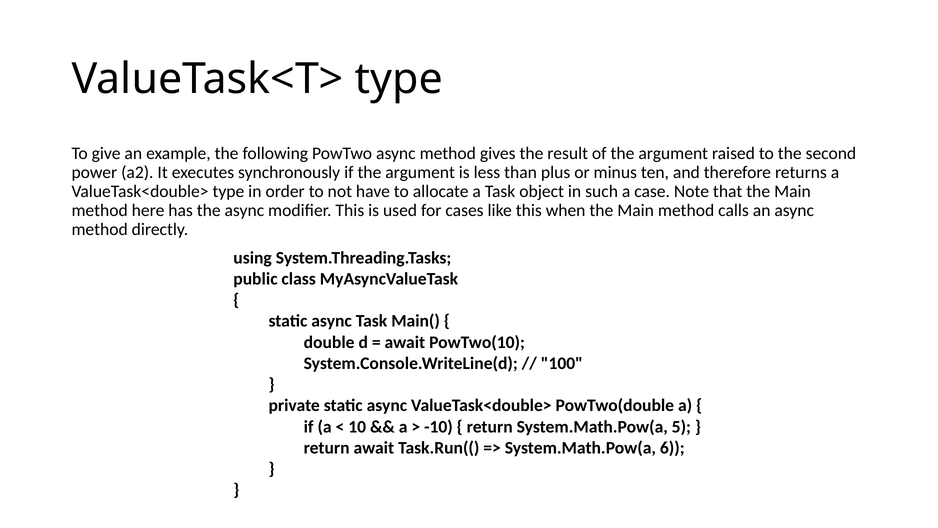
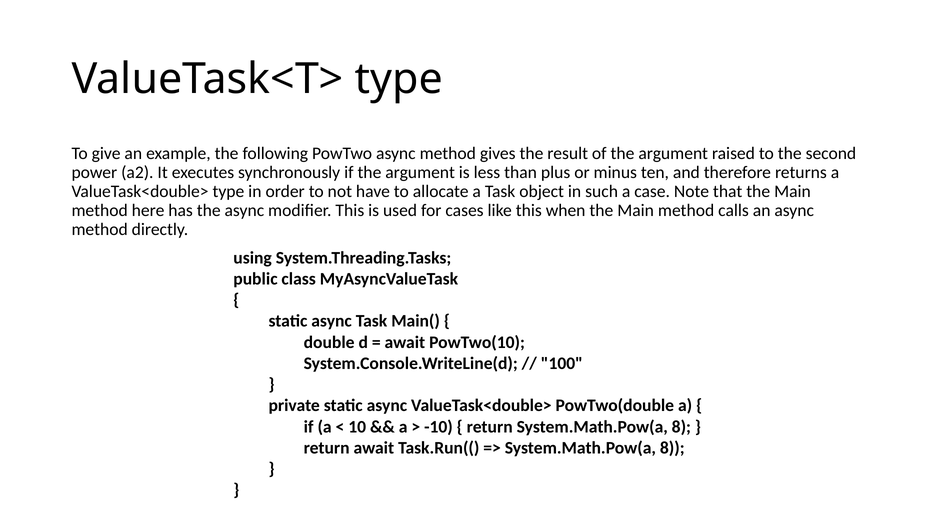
return System.Math.Pow(a 5: 5 -> 8 (681, 426)
6: 6 -> 8 (672, 448)
